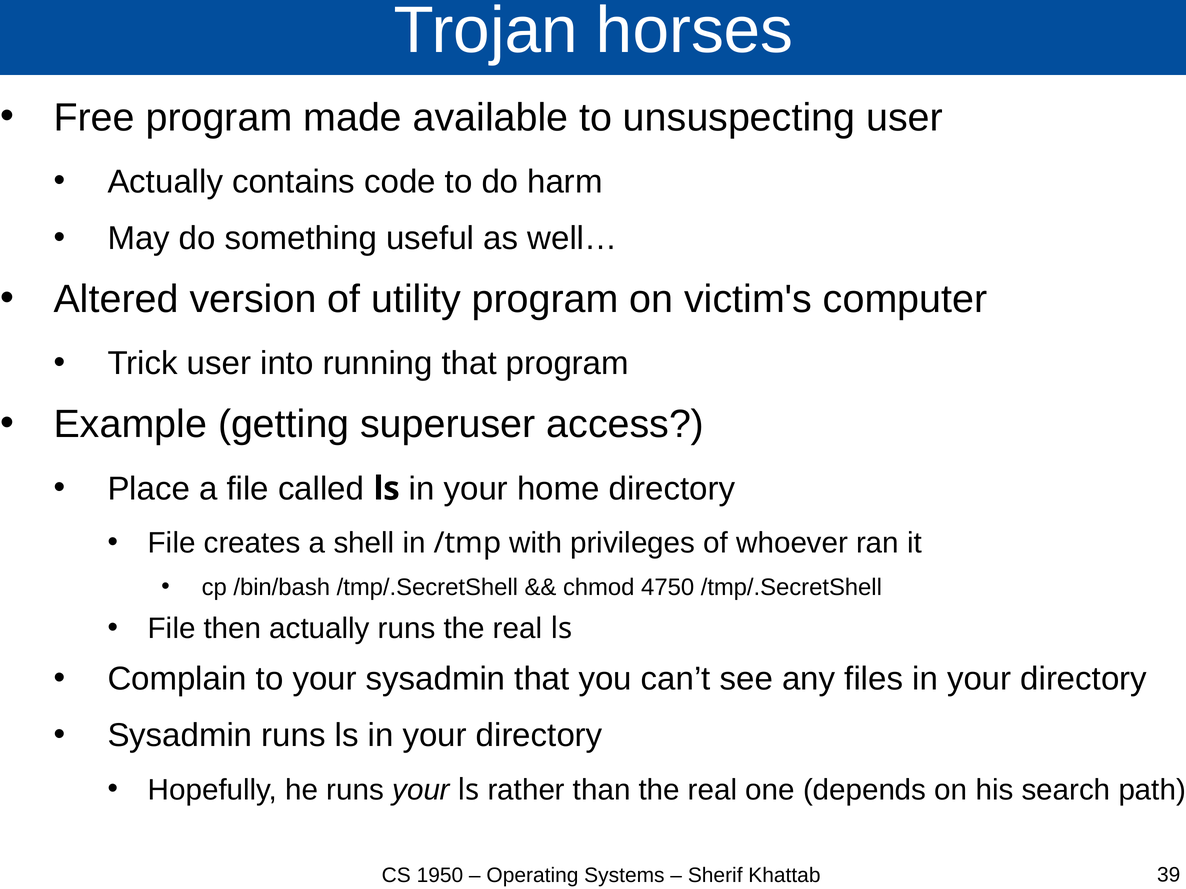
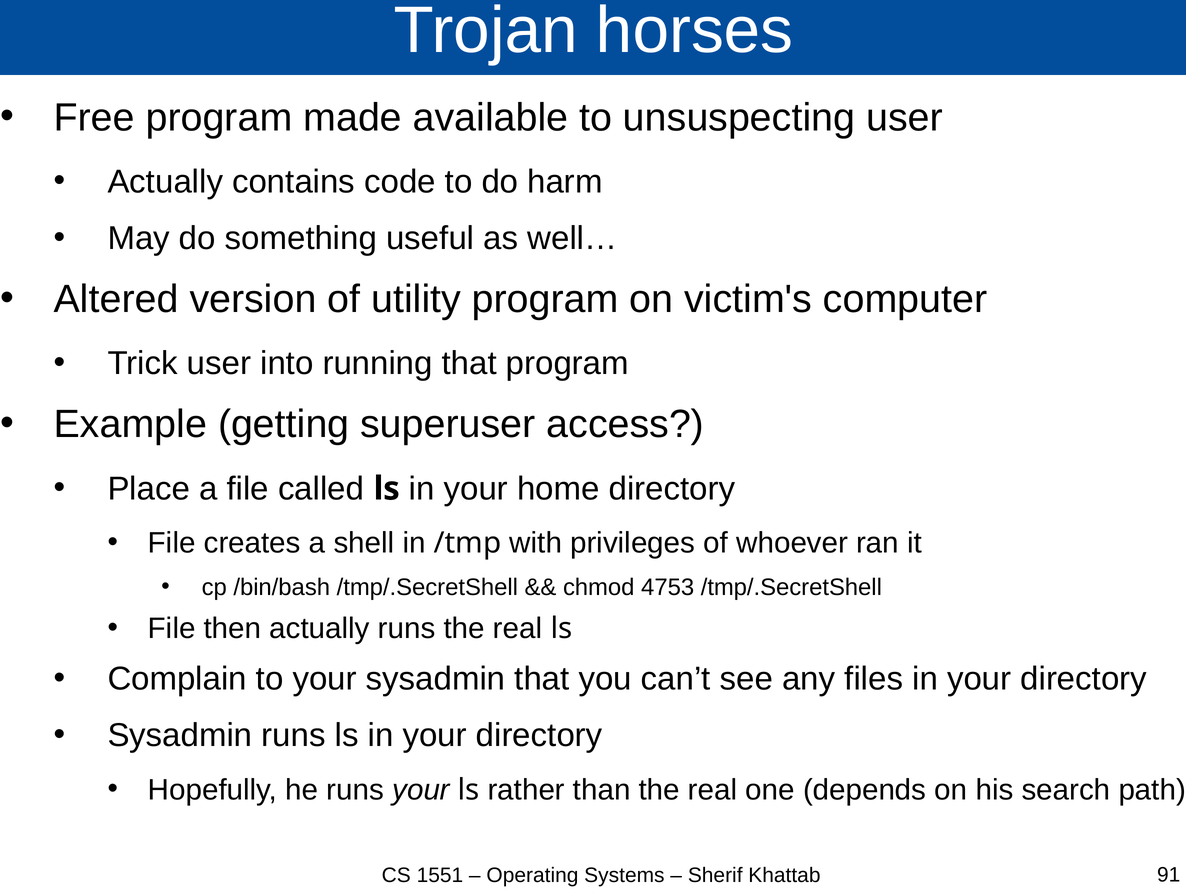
4750: 4750 -> 4753 (668, 588)
1950: 1950 -> 1551 (440, 876)
39: 39 -> 91 (1169, 875)
